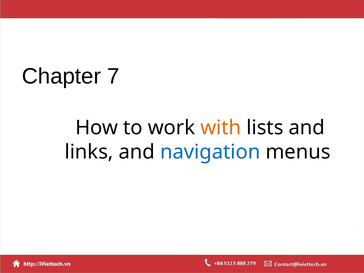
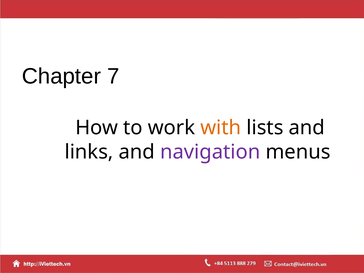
navigation colour: blue -> purple (210, 152)
